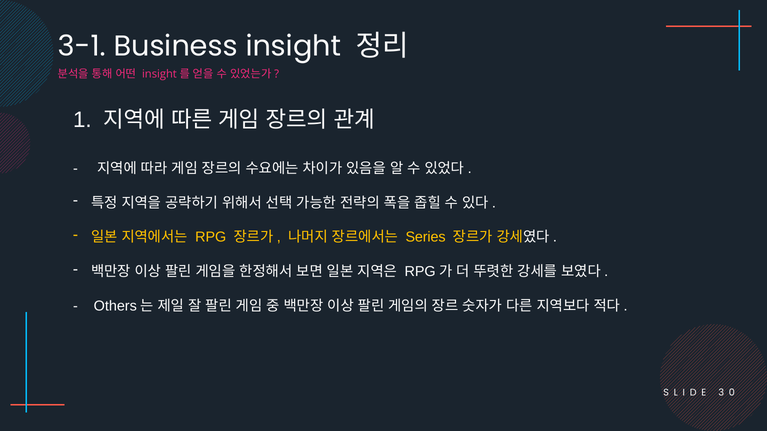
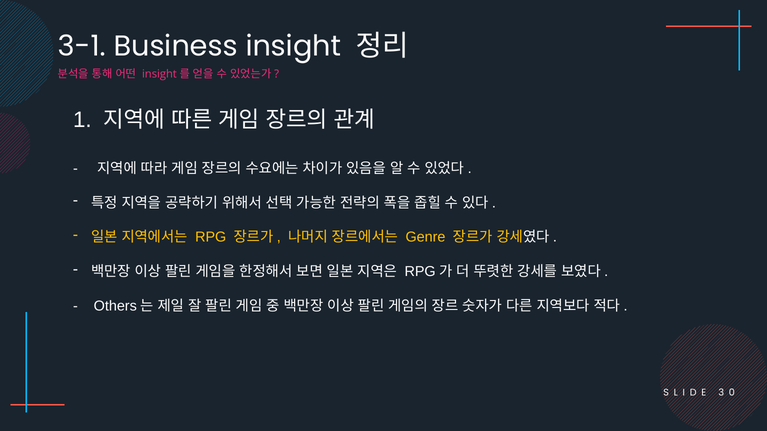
Series: Series -> Genre (425, 237)
